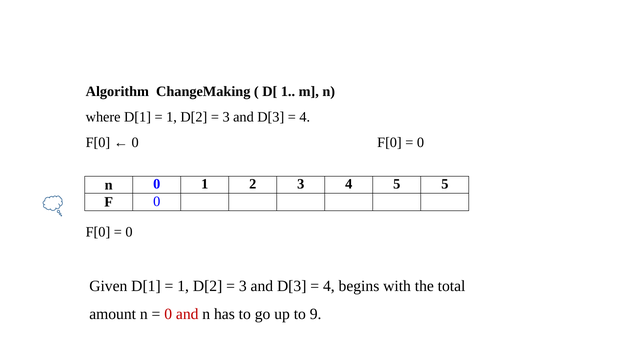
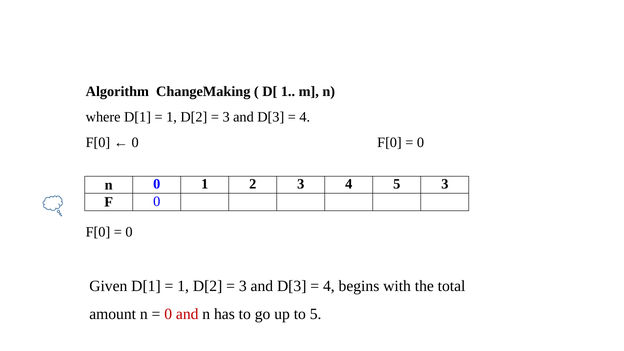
5 5: 5 -> 3 (445, 184)
to 9: 9 -> 5 (316, 314)
